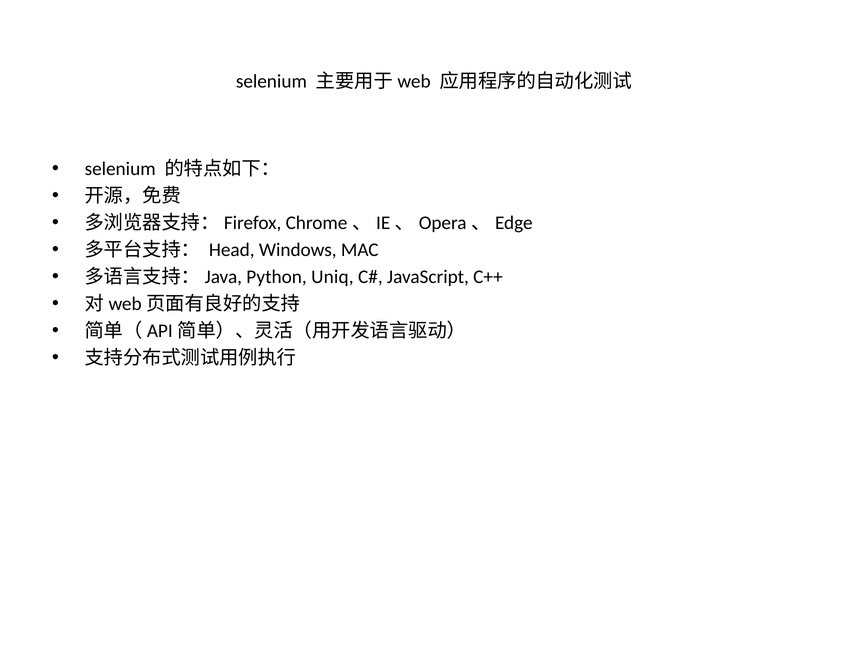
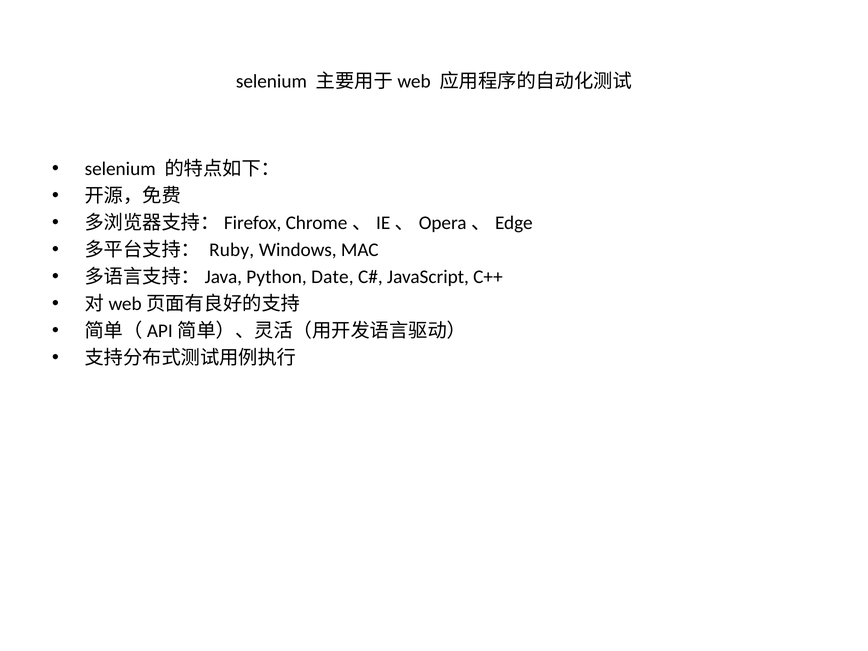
Head: Head -> Ruby (232, 250)
Uniq: Uniq -> Date (332, 277)
